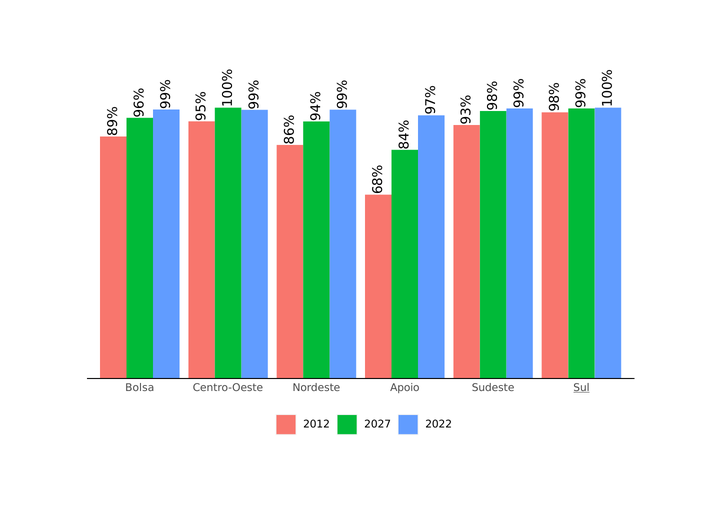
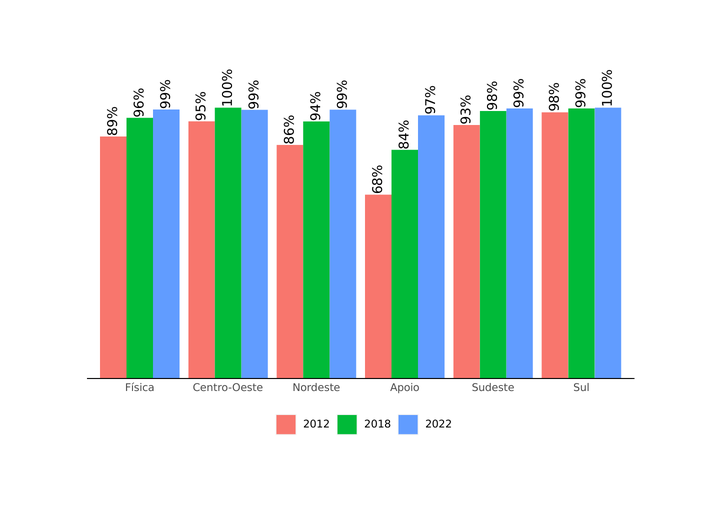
Bolsa: Bolsa -> Física (140, 388)
Sul underline: present -> none (581, 388)
2027: 2027 -> 2018 (378, 424)
